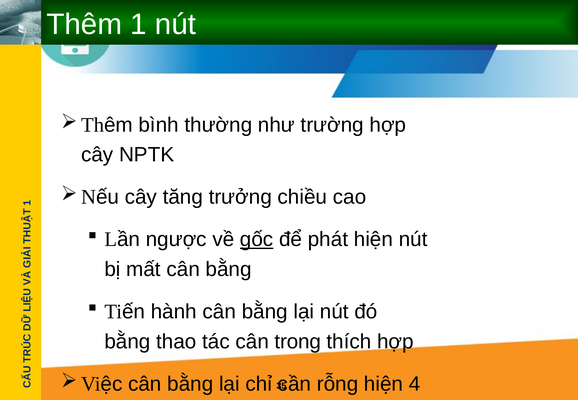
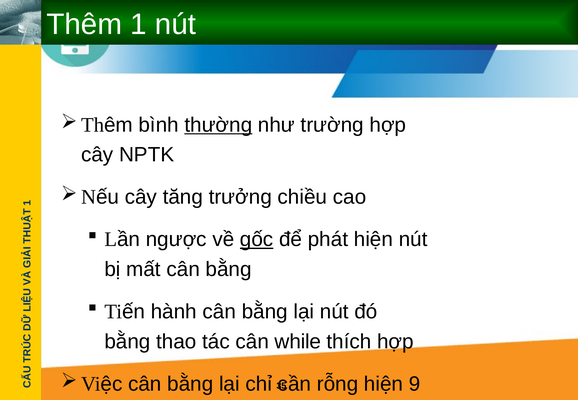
thường underline: none -> present (218, 125)
trong: trong -> while (298, 342)
4: 4 -> 9 (415, 384)
